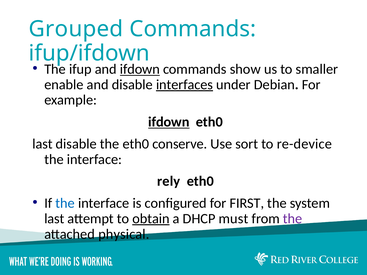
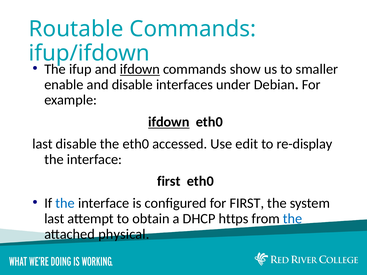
Grouped: Grouped -> Routable (76, 29)
interfaces underline: present -> none (185, 85)
conserve: conserve -> accessed (180, 144)
sort: sort -> edit (247, 144)
re-device: re-device -> re-display (304, 144)
rely: rely -> first (169, 181)
obtain underline: present -> none (151, 219)
must: must -> https (234, 219)
the colour: purple -> blue (293, 219)
